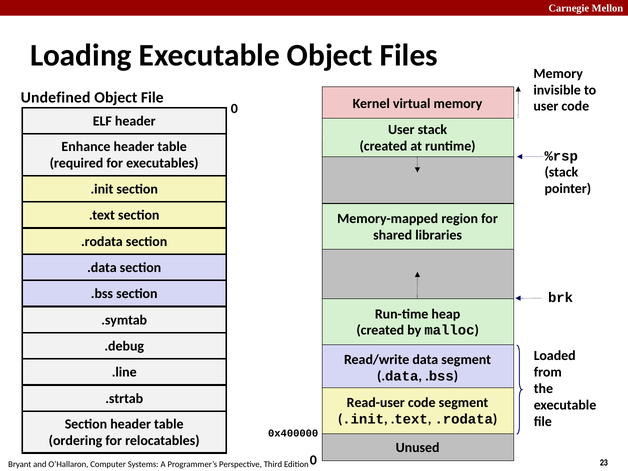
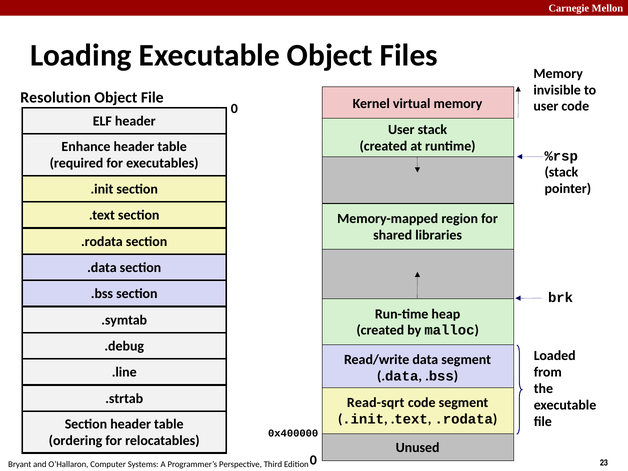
Undefined: Undefined -> Resolution (56, 98)
Read-user: Read-user -> Read-sqrt (376, 403)
